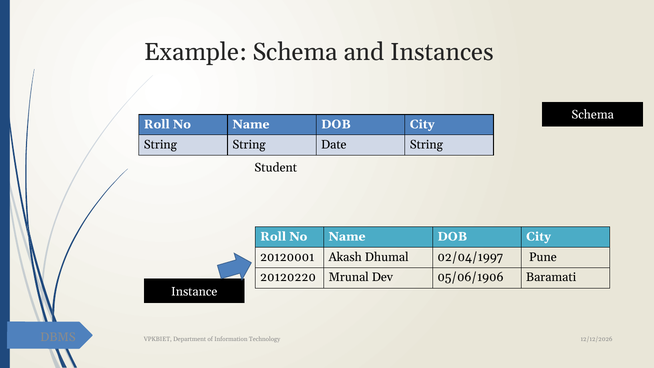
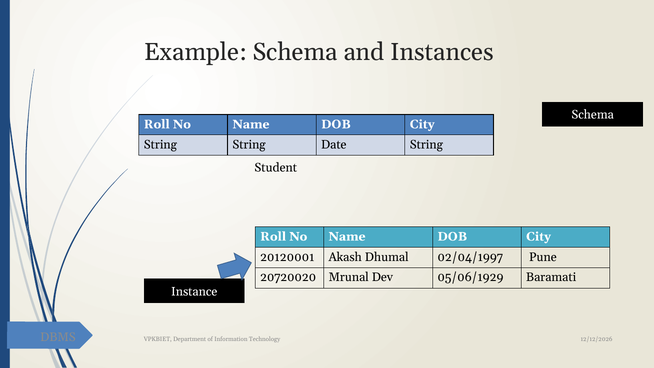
20120220: 20120220 -> 20720020 (288, 277)
05/06/1906: 05/06/1906 -> 05/06/1929 (470, 277)
